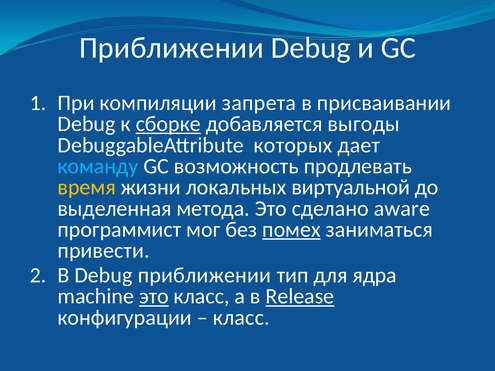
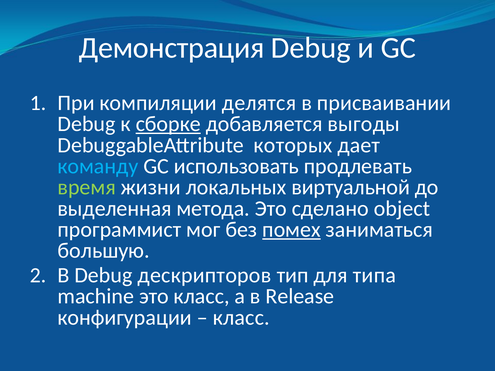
Приближении: Приближении -> Демонстрация (172, 48)
запрета: запрета -> делятся (259, 103)
возможность: возможность -> использовать (236, 166)
время colour: yellow -> light green (87, 187)
aware: aware -> object (402, 209)
привести: привести -> большую (104, 251)
Debug приближении: приближении -> дескрипторов (204, 275)
ядра: ядра -> типа (374, 275)
это underline: present -> none (154, 297)
Release underline: present -> none (300, 297)
